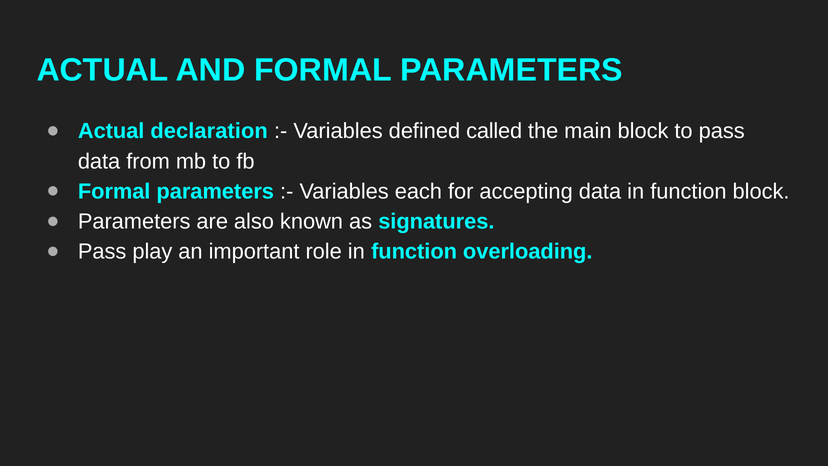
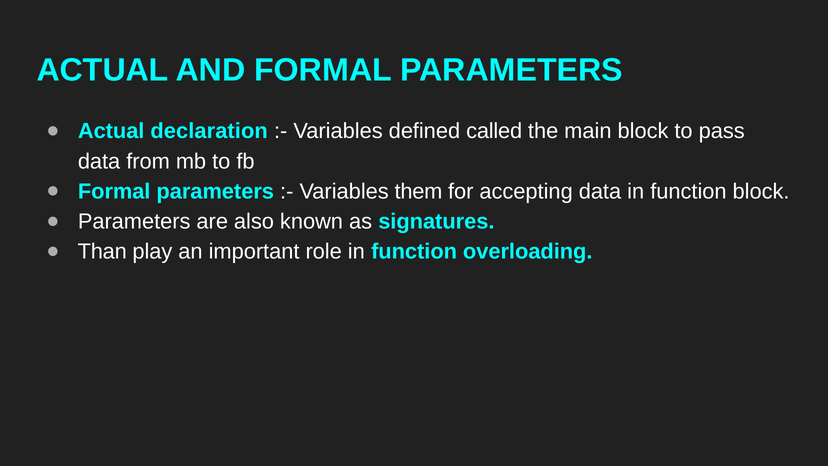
each: each -> them (418, 191)
Pass: Pass -> Than (102, 252)
